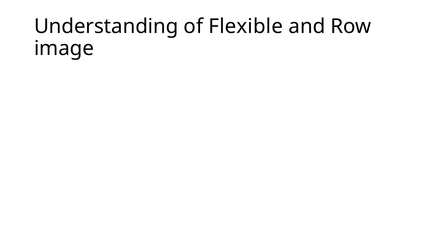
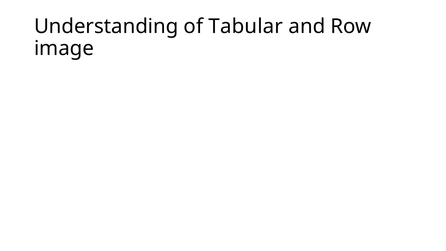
Flexible: Flexible -> Tabular (246, 26)
